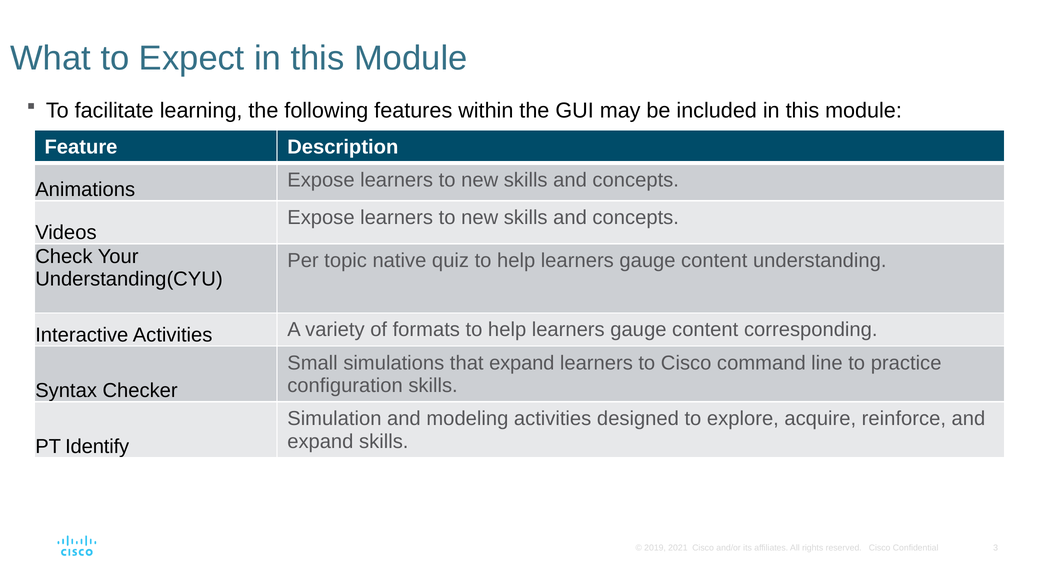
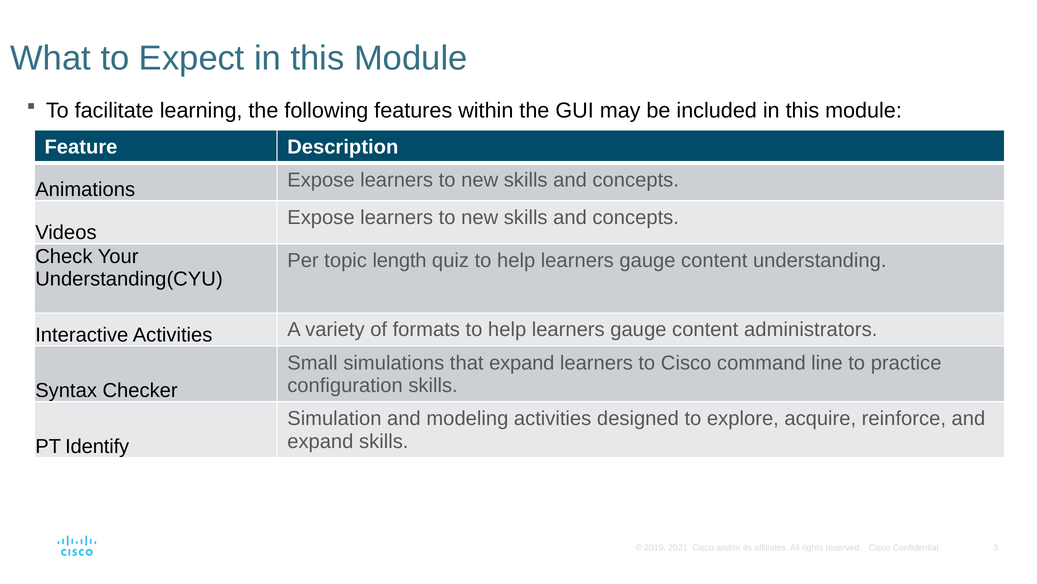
native: native -> length (400, 260)
corresponding: corresponding -> administrators (811, 329)
